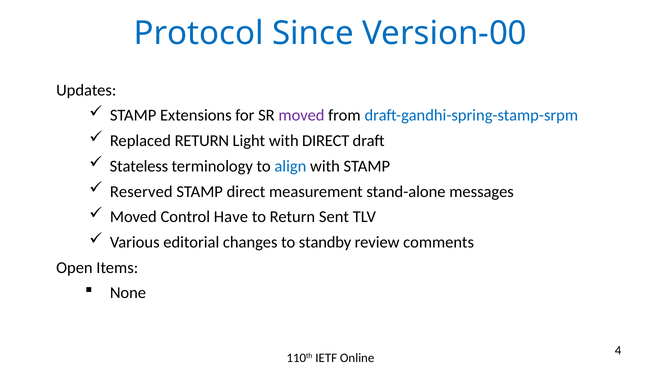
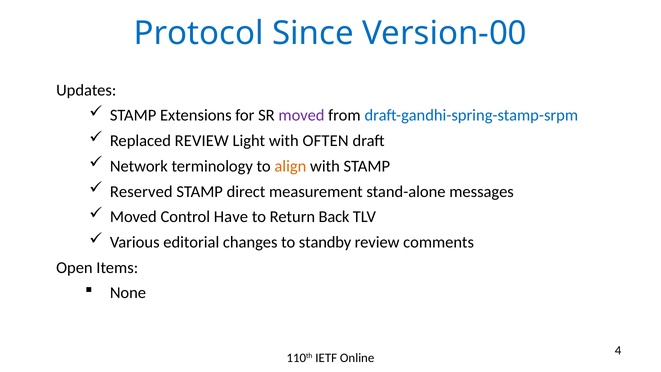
Replaced RETURN: RETURN -> REVIEW (202, 141)
with DIRECT: DIRECT -> OFTEN (326, 141)
Stateless: Stateless -> Network (139, 166)
align colour: blue -> orange (290, 166)
Sent: Sent -> Back (334, 217)
